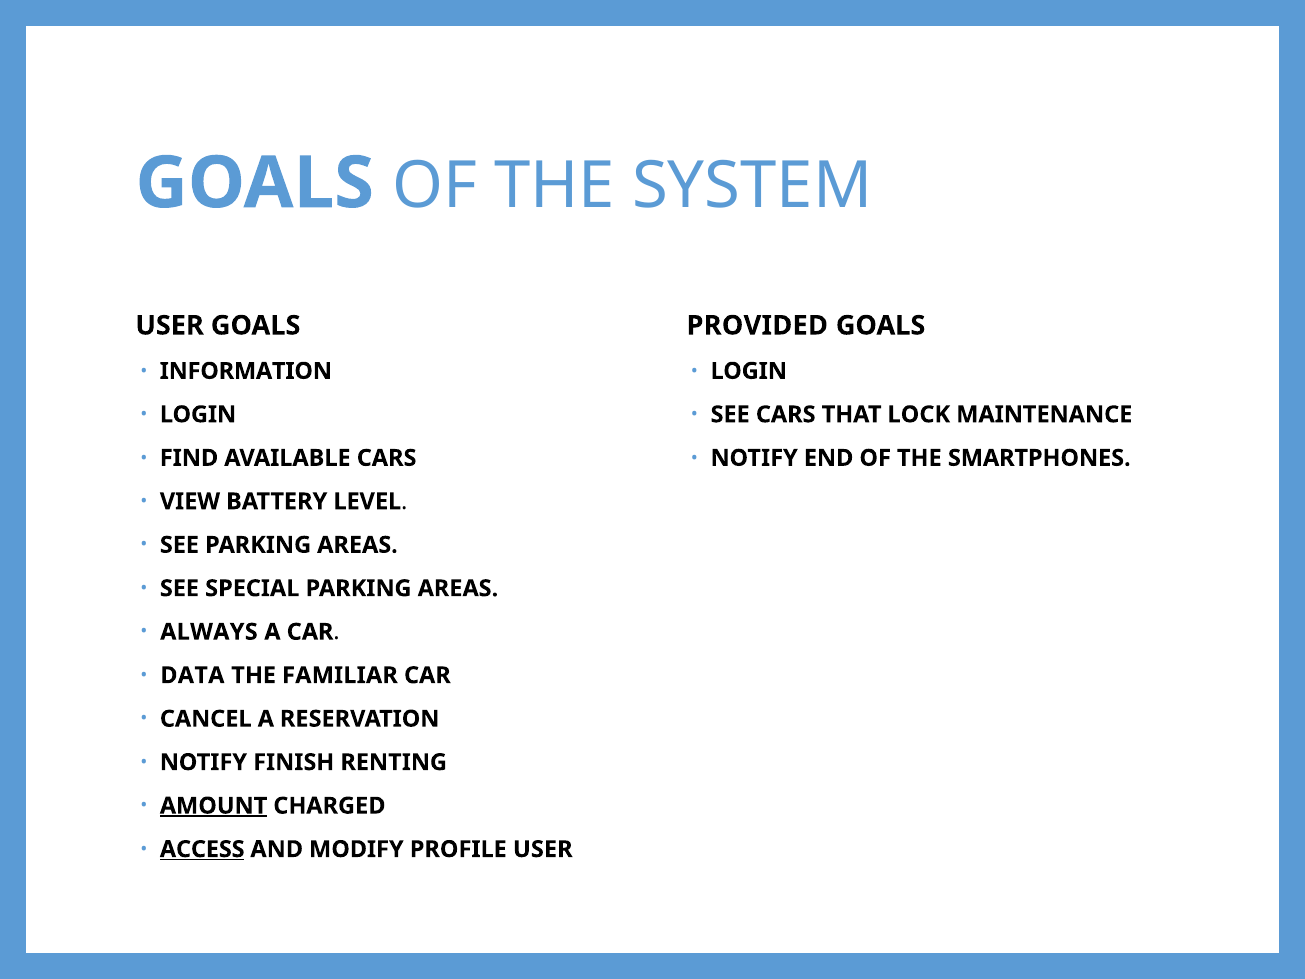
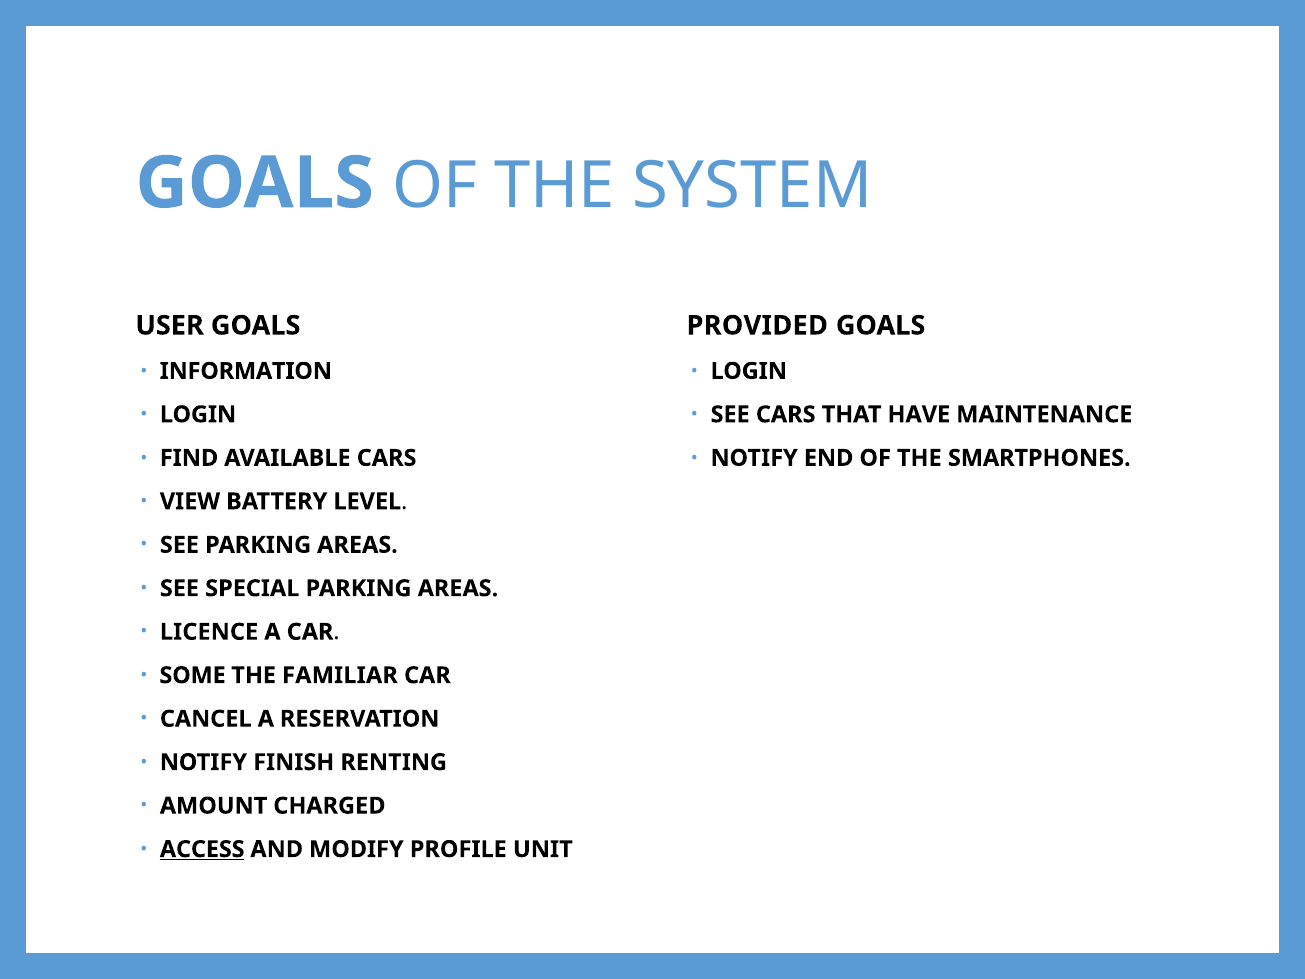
LOCK: LOCK -> HAVE (919, 414)
ALWAYS: ALWAYS -> LICENCE (209, 632)
DATA: DATA -> SOME (193, 675)
AMOUNT underline: present -> none (214, 806)
PROFILE USER: USER -> UNIT (543, 849)
